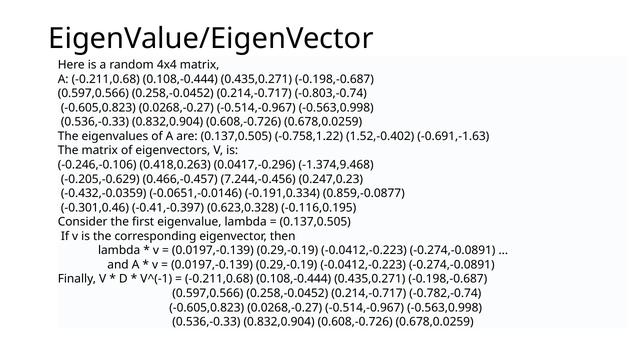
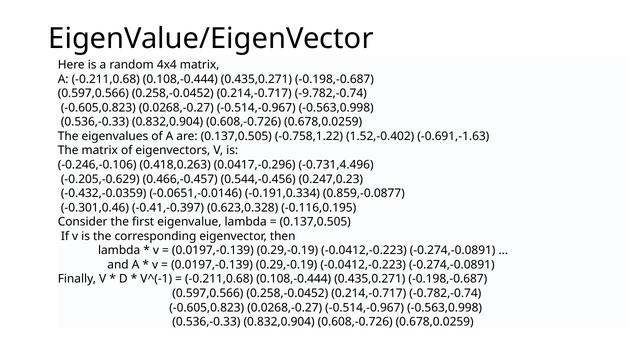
-0.803,-0.74: -0.803,-0.74 -> -9.782,-0.74 (331, 93)
-1.374,9.468: -1.374,9.468 -> -0.731,4.496 (336, 165)
7.244,-0.456: 7.244,-0.456 -> 0.544,-0.456 (258, 179)
